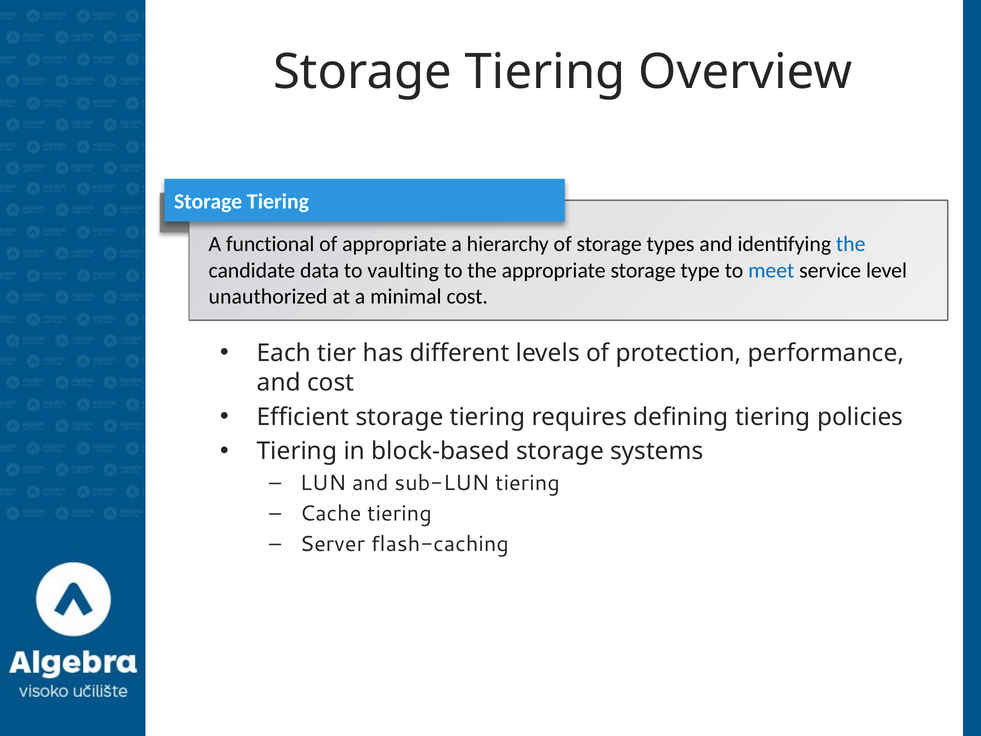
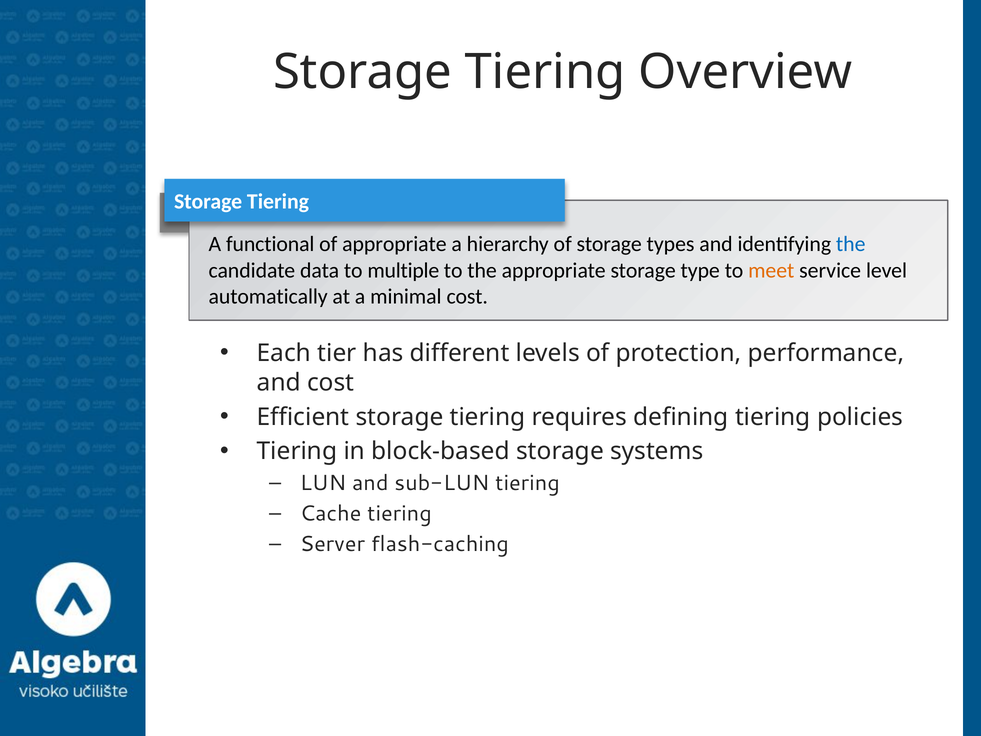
vaulting: vaulting -> multiple (403, 270)
meet colour: blue -> orange (771, 270)
unauthorized: unauthorized -> automatically (268, 296)
